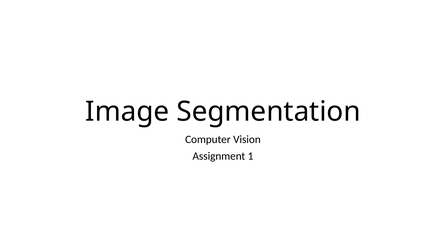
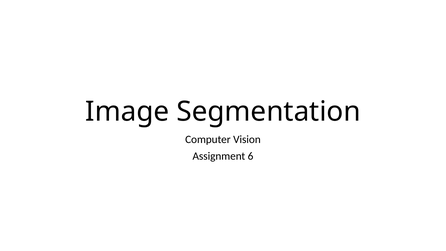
1: 1 -> 6 (251, 156)
